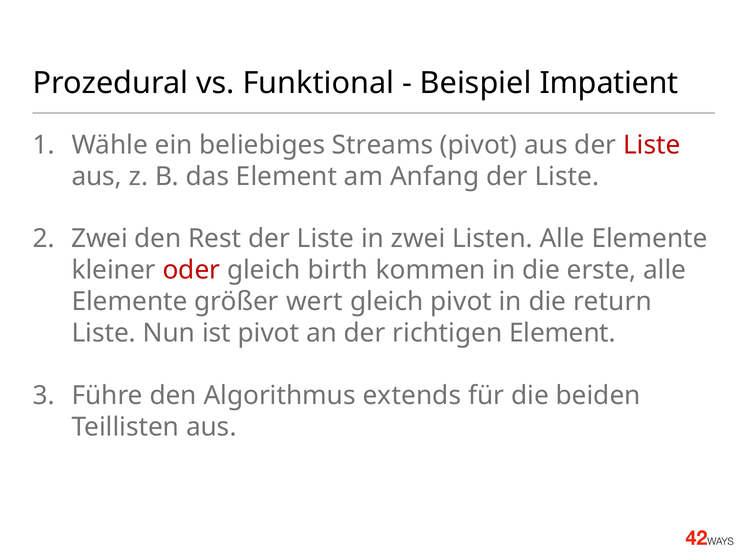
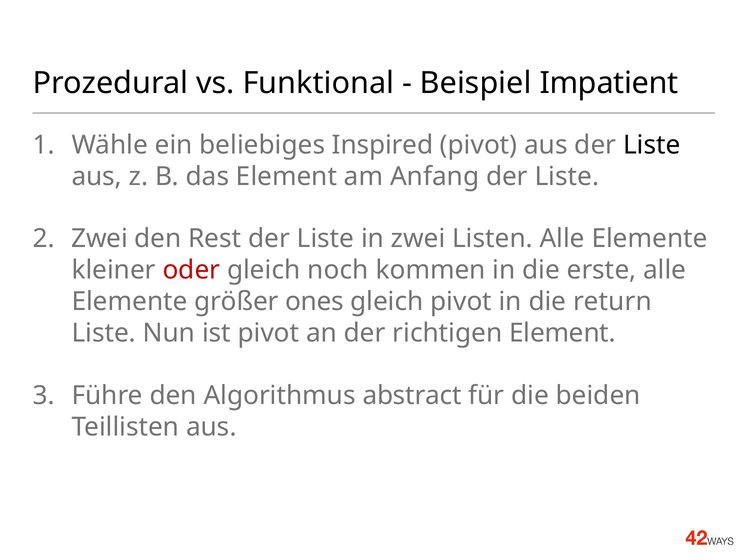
Streams: Streams -> Inspired (383, 145)
Liste colour: red -> black (652, 145)
birth: birth -> noch (338, 270)
wert: wert -> ones (315, 302)
extends: extends -> abstract (412, 396)
